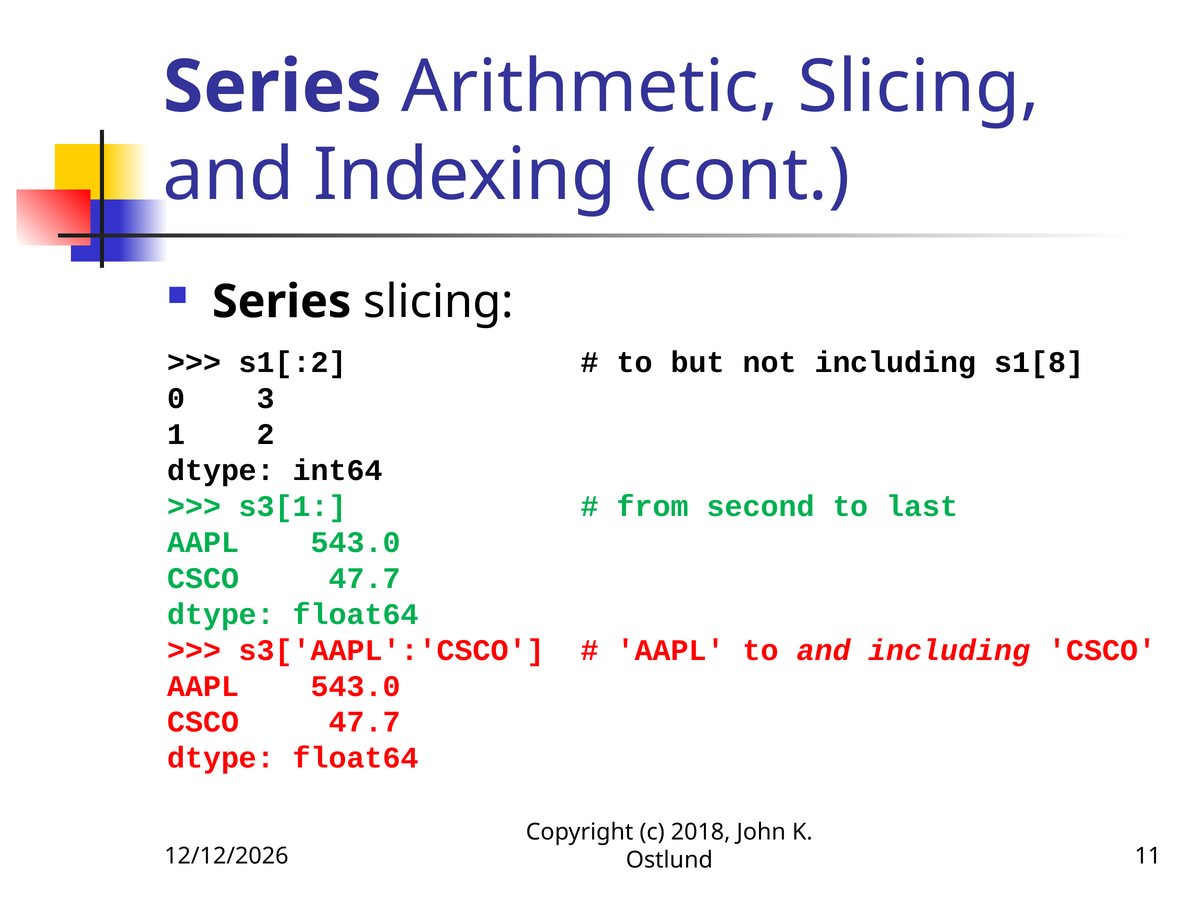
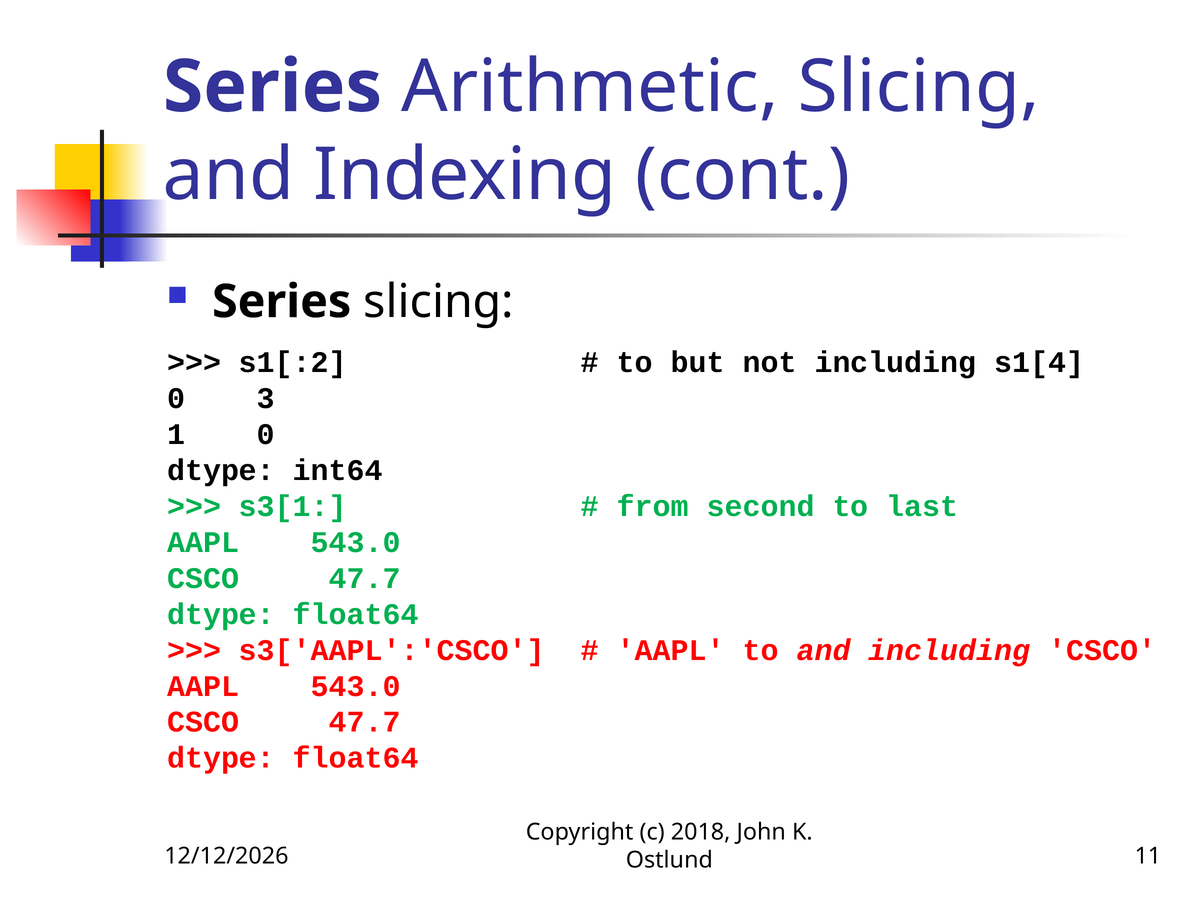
s1[8: s1[8 -> s1[4 (1039, 363)
1 2: 2 -> 0 (266, 435)
